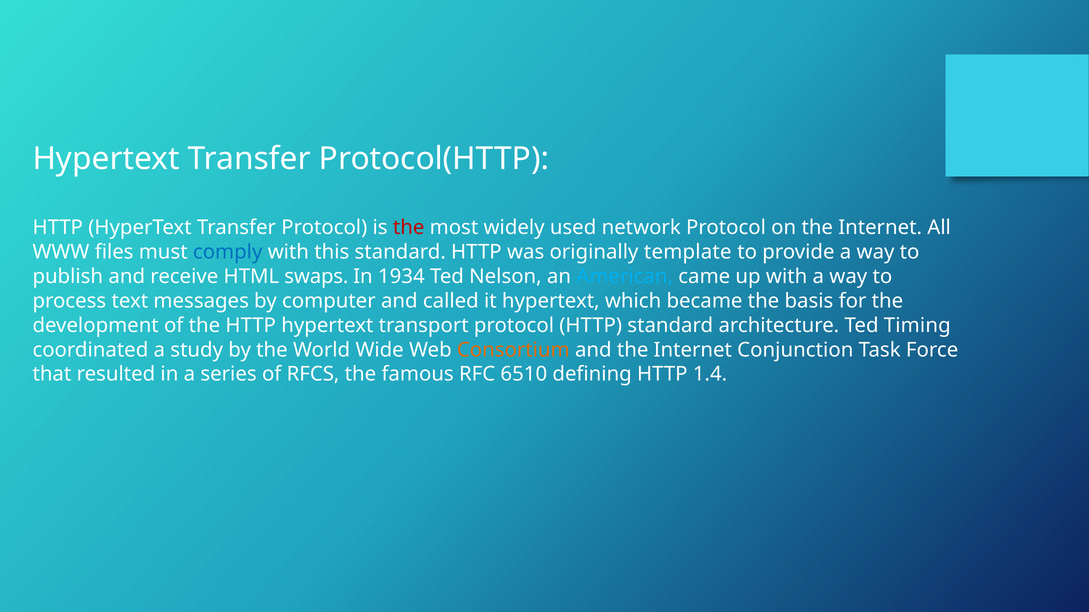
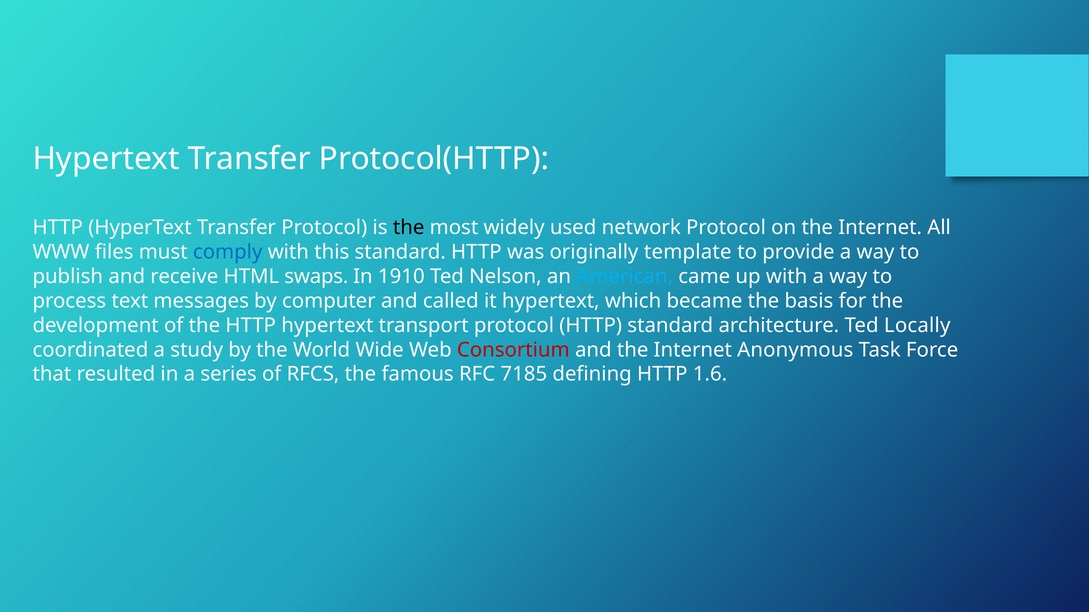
the colour: red -> black (409, 228)
1934: 1934 -> 1910 (401, 277)
Timing: Timing -> Locally (917, 326)
Consortium colour: orange -> red (513, 350)
Conjunction: Conjunction -> Anonymous (795, 350)
6510: 6510 -> 7185 (524, 375)
1.4: 1.4 -> 1.6 (710, 375)
